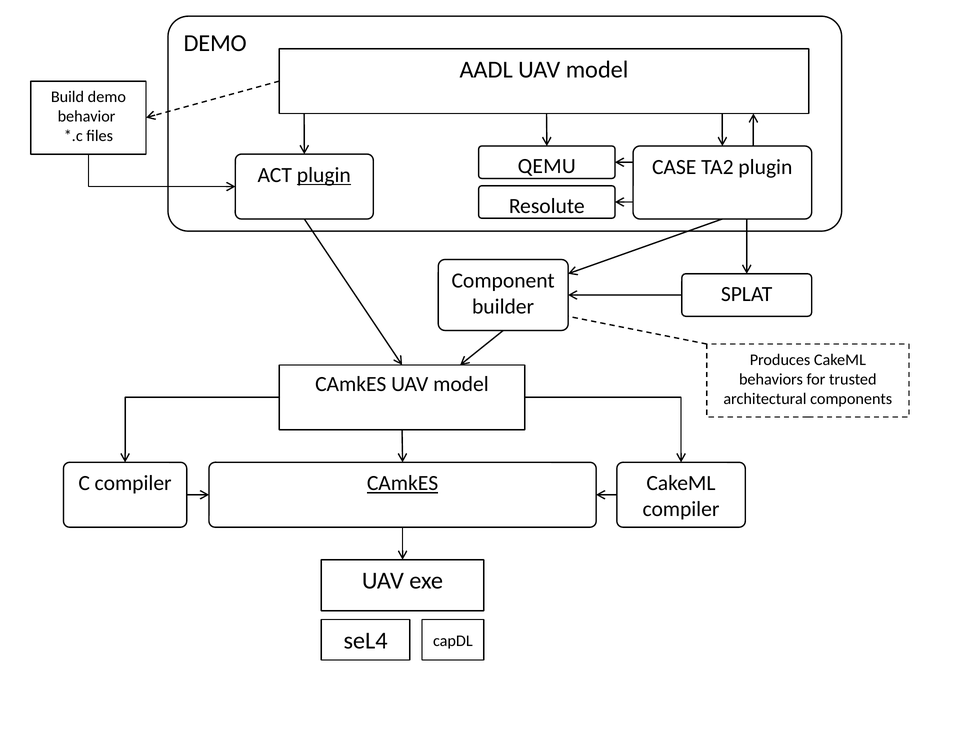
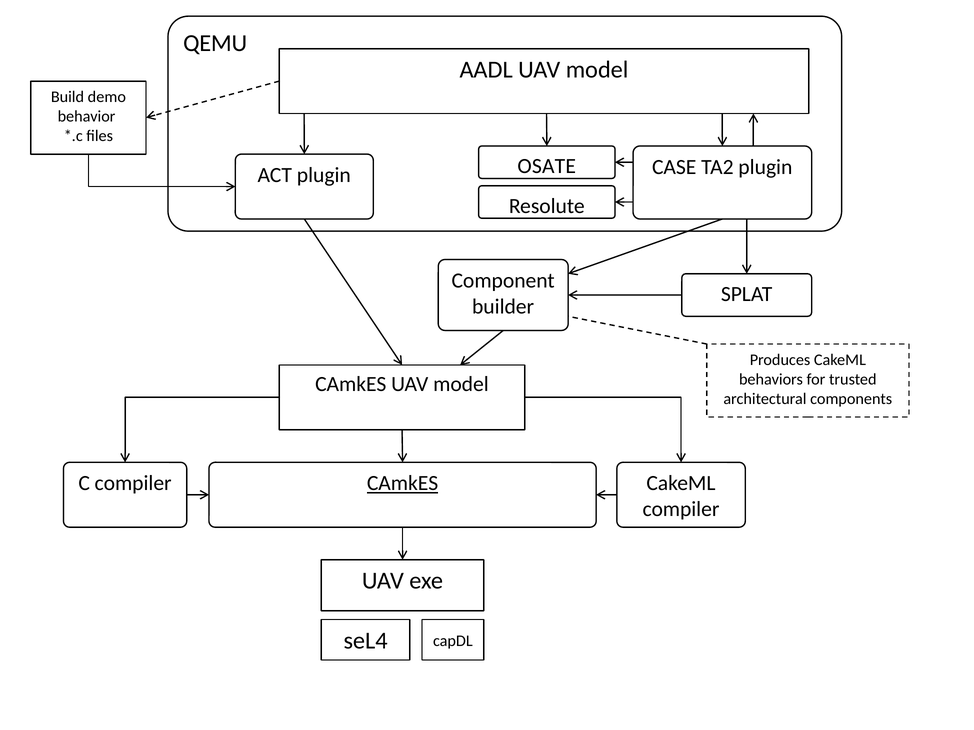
DEMO: DEMO -> QEMU (215, 43)
QEMU: QEMU -> OSATE (547, 166)
plugin underline: present -> none (324, 175)
